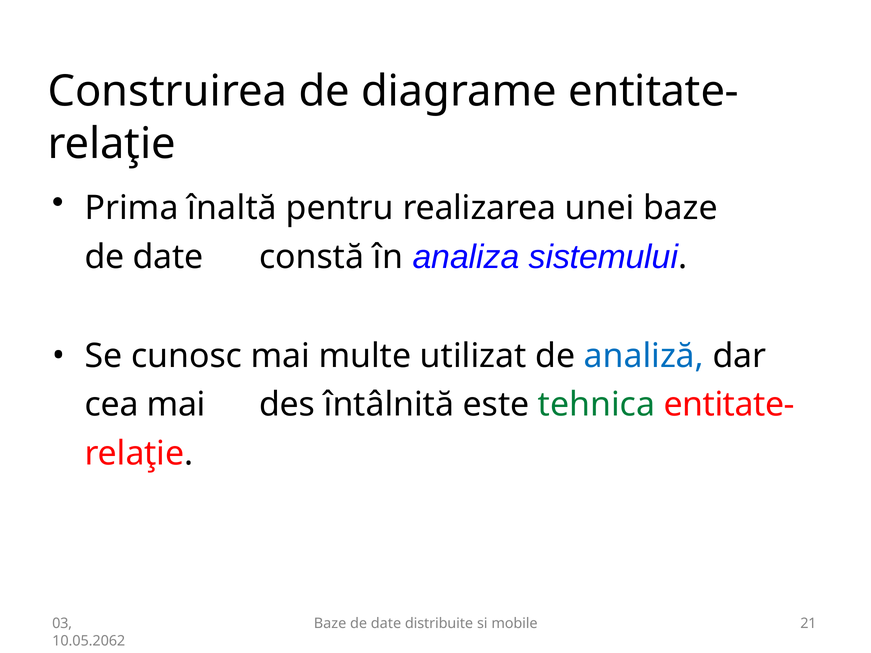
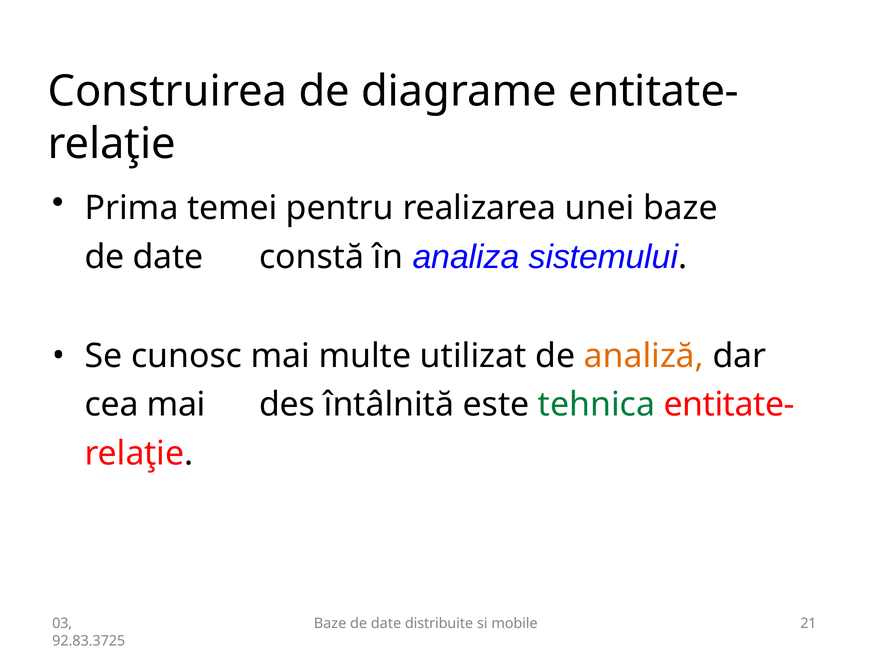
înaltă: înaltă -> temei (232, 208)
analiză colour: blue -> orange (644, 356)
10.05.2062: 10.05.2062 -> 92.83.3725 (89, 641)
